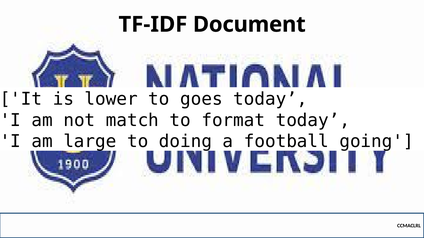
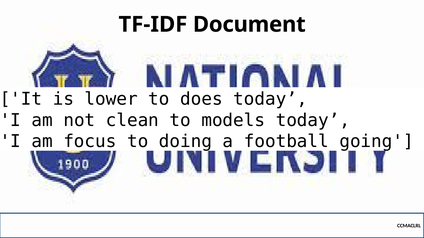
goes: goes -> does (201, 99)
match: match -> clean (132, 120)
format: format -> models (233, 120)
large: large -> focus (90, 142)
